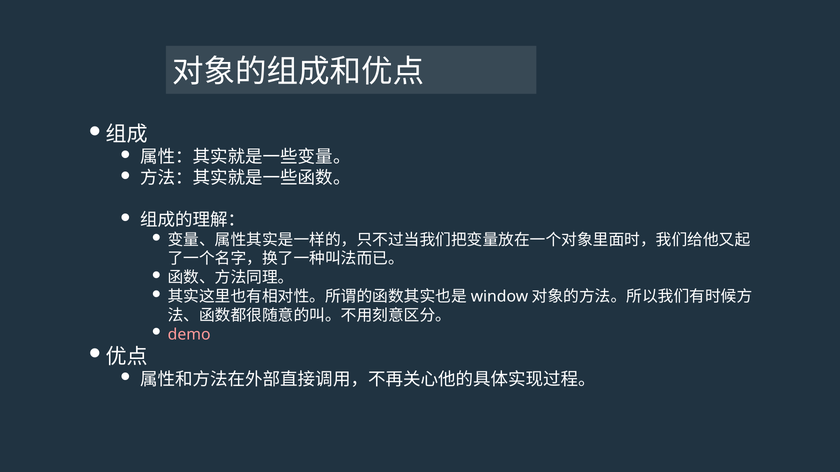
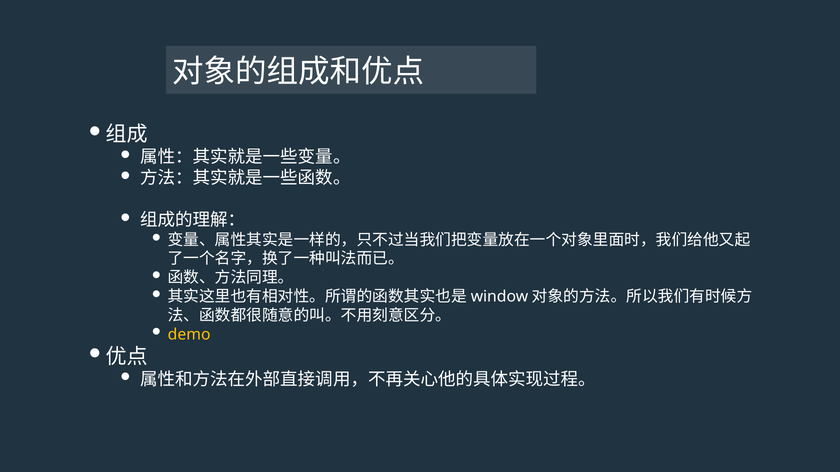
demo colour: pink -> yellow (189, 335)
